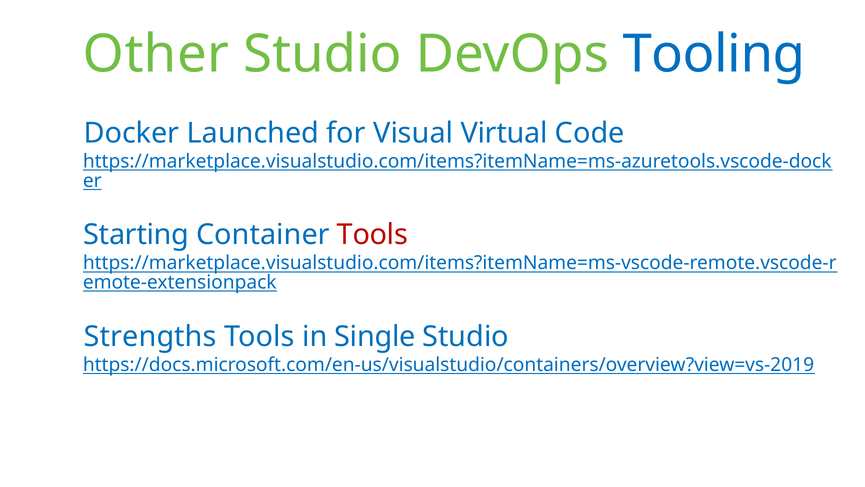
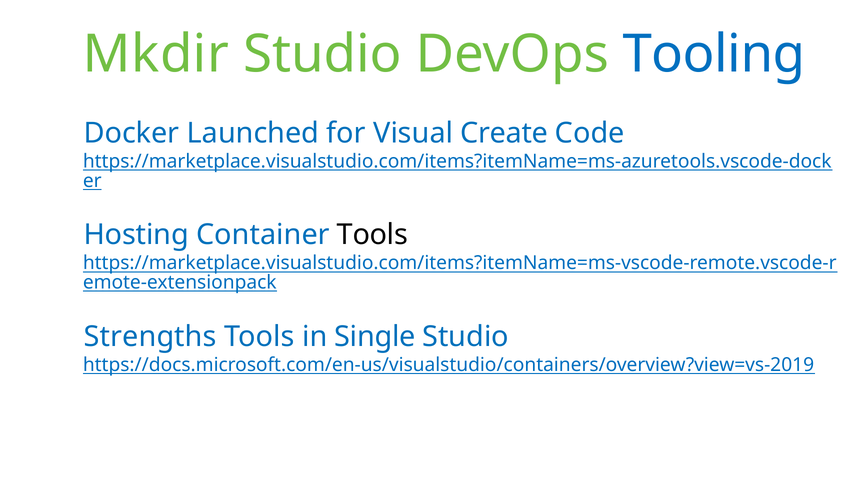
Other: Other -> Mkdir (156, 54)
Virtual: Virtual -> Create (504, 133)
Starting: Starting -> Hosting (136, 235)
Tools colour: red -> black (372, 235)
